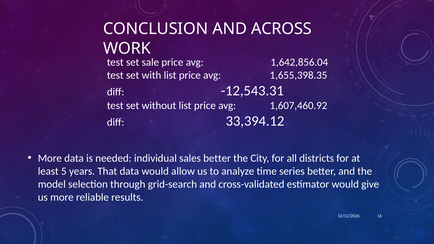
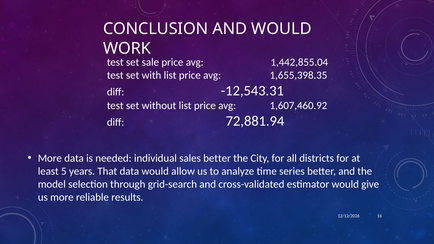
AND ACROSS: ACROSS -> WOULD (281, 29)
1,642,856.04: 1,642,856.04 -> 1,442,855.04 (299, 62)
33,394.12: 33,394.12 -> 72,881.94 (255, 121)
